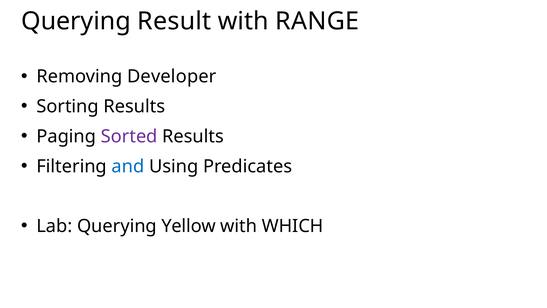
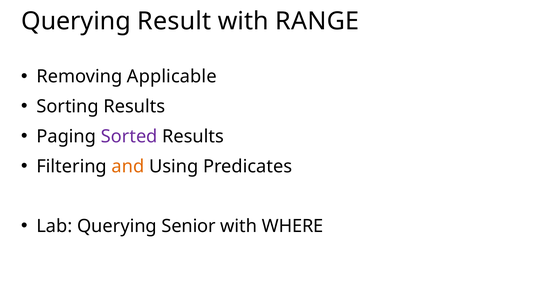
Developer: Developer -> Applicable (172, 77)
and colour: blue -> orange (128, 166)
Yellow: Yellow -> Senior (189, 226)
WHICH: WHICH -> WHERE (293, 226)
